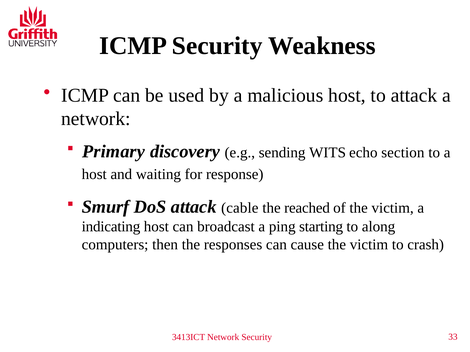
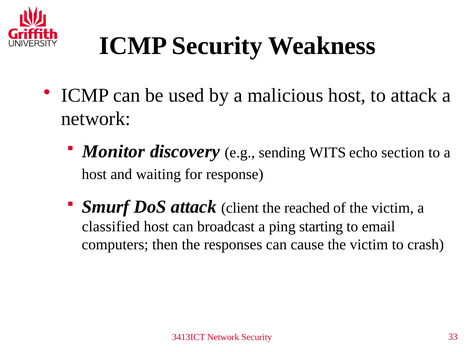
Primary: Primary -> Monitor (114, 152)
cable: cable -> client (240, 208)
indicating: indicating -> classified (111, 227)
along: along -> email (379, 227)
